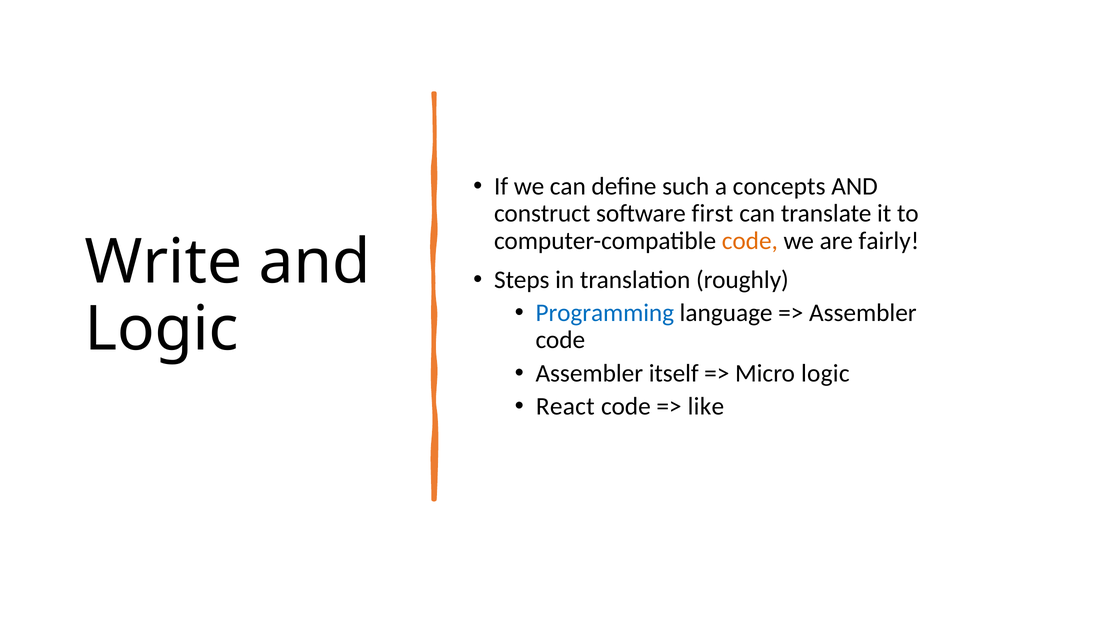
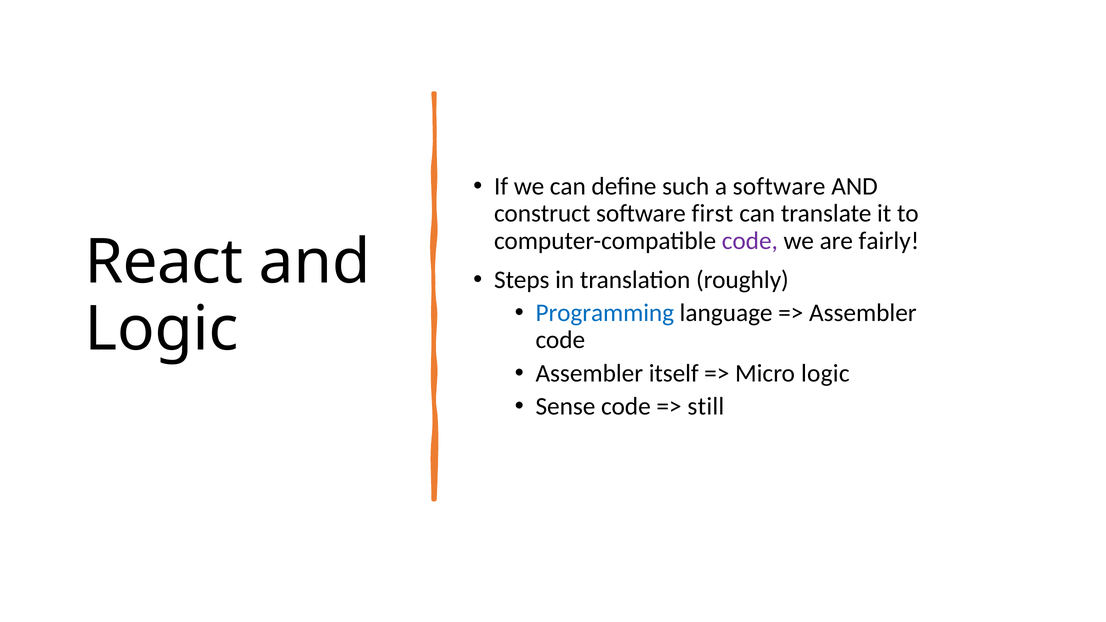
a concepts: concepts -> software (779, 186)
code colour: orange -> purple (750, 241)
Write: Write -> React (164, 262)
React: React -> Sense (565, 406)
like: like -> still (706, 406)
